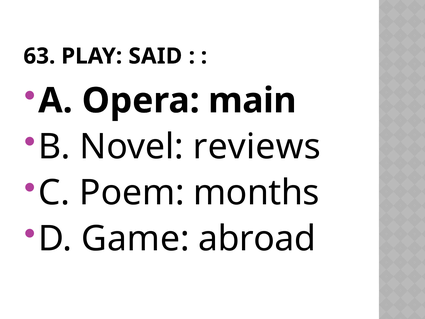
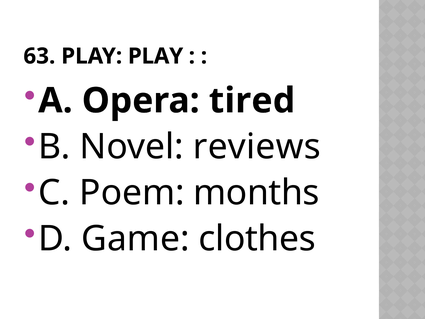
PLAY SAID: SAID -> PLAY (156, 56)
main: main -> tired (252, 101)
abroad: abroad -> clothes (257, 239)
